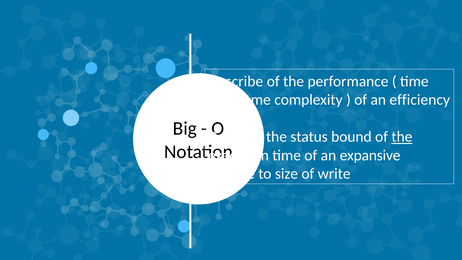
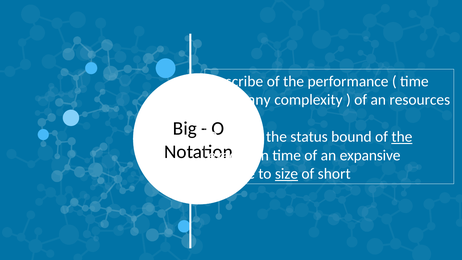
name: name -> many (253, 100)
efficiency: efficiency -> resources (420, 100)
size underline: none -> present (286, 174)
write: write -> short (334, 174)
